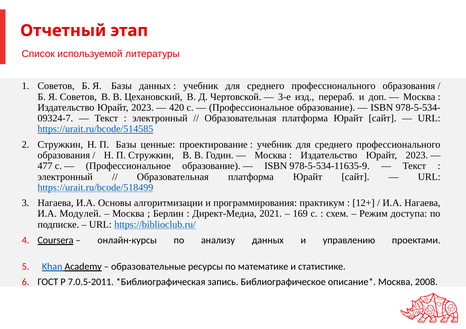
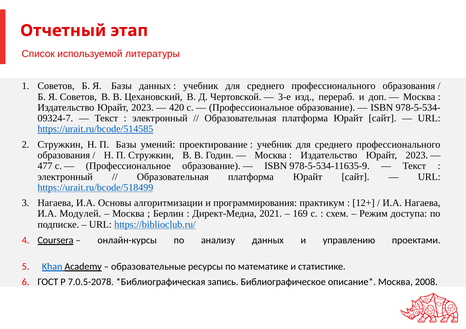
ценные: ценные -> умений (158, 145)
7.0.5-2011: 7.0.5-2011 -> 7.0.5-2078 (91, 282)
